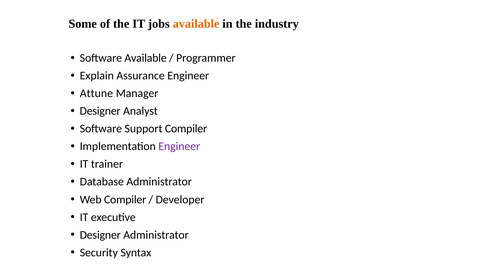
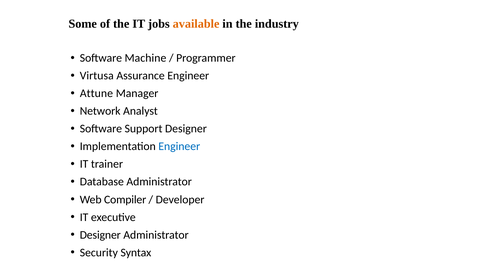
Software Available: Available -> Machine (145, 58)
Explain: Explain -> Virtusa (97, 76)
Designer: Designer -> Network (100, 111)
Support Compiler: Compiler -> Designer (186, 129)
Engineer colour: purple -> blue (179, 146)
